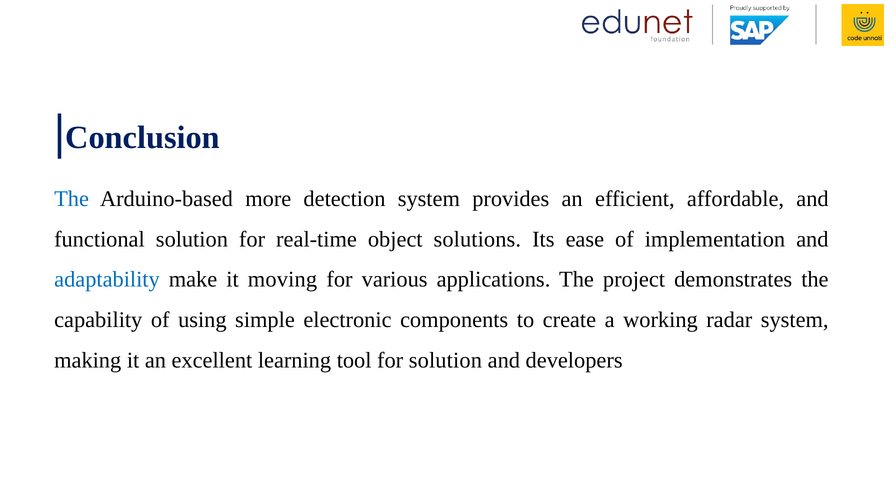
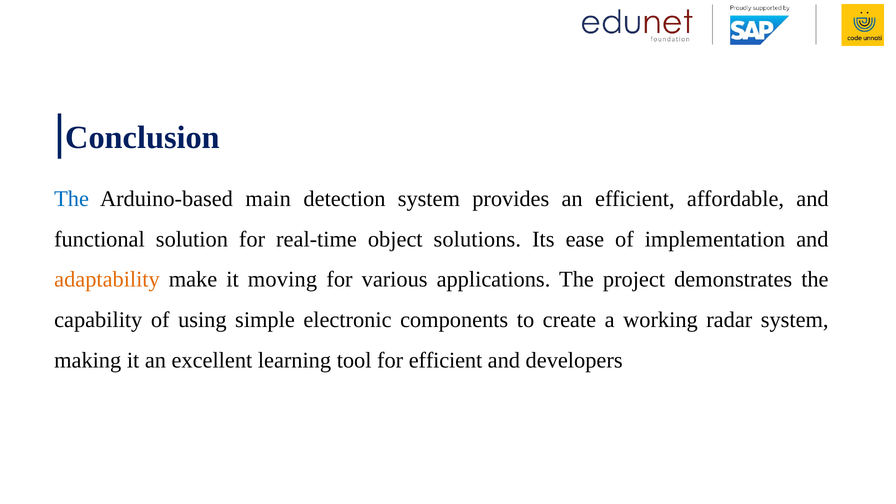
more: more -> main (268, 199)
adaptability colour: blue -> orange (107, 280)
for solution: solution -> efficient (446, 360)
